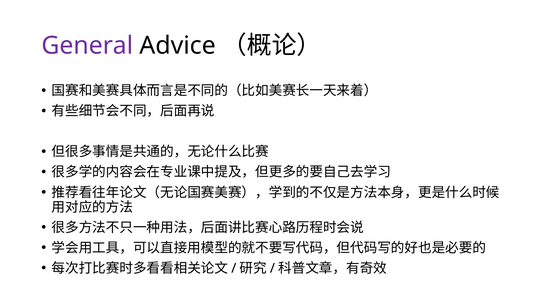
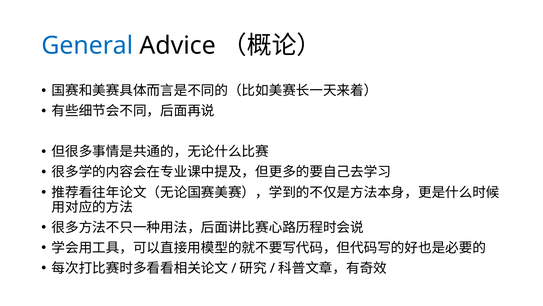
General colour: purple -> blue (87, 46)
